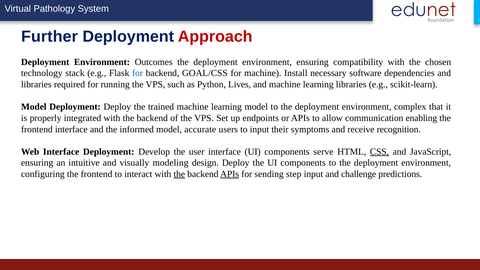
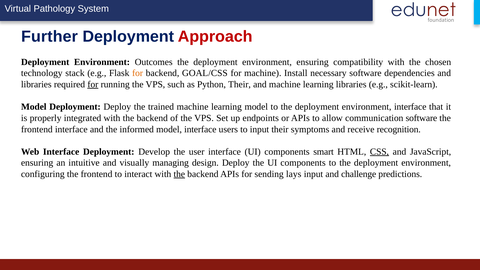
for colour: blue -> orange (138, 73)
for underline: none -> present (93, 84)
Python Lives: Lives -> Their (240, 84)
environment complex: complex -> interface (410, 107)
communication enabling: enabling -> software (421, 118)
model accurate: accurate -> interface (200, 129)
serve: serve -> smart (324, 152)
modeling: modeling -> managing (171, 163)
APIs underline: present -> none (230, 174)
step: step -> lays (294, 174)
